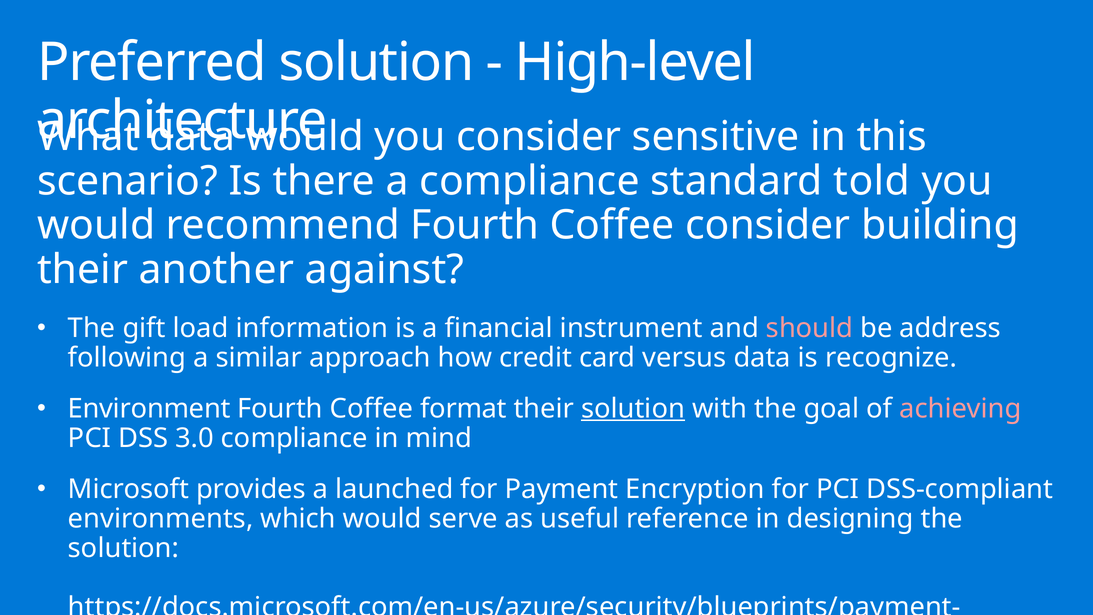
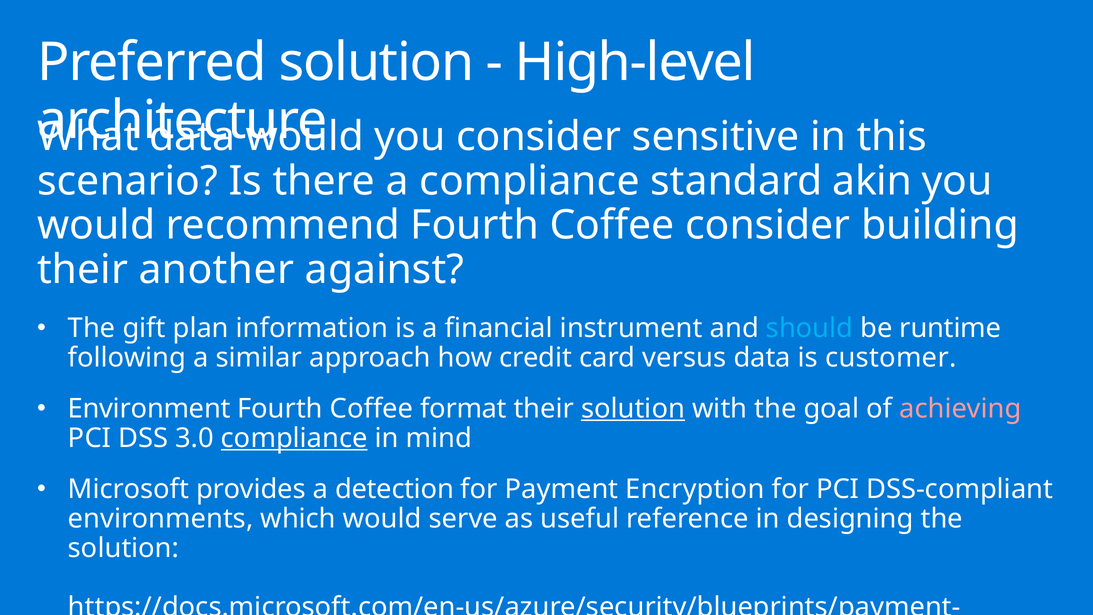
told: told -> akin (872, 181)
load: load -> plan (201, 328)
should colour: pink -> light blue (810, 328)
address: address -> runtime (950, 328)
recognize: recognize -> customer (891, 358)
compliance underline: none -> present (294, 438)
launched: launched -> detection (395, 489)
